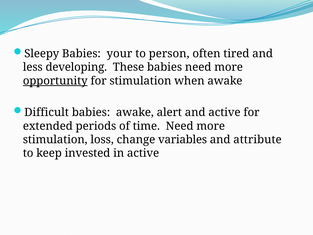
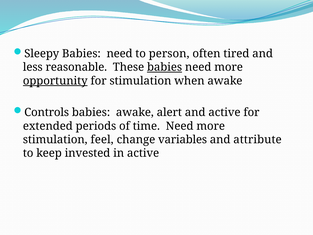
Sleepy Babies your: your -> need (120, 54)
developing: developing -> reasonable (76, 67)
babies underline: none -> present (165, 67)
Difficult: Difficult -> Controls (47, 112)
loss: loss -> feel (102, 139)
